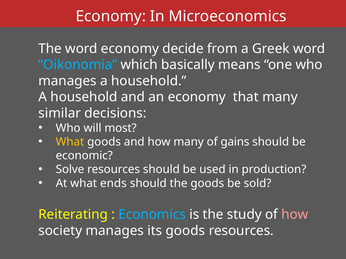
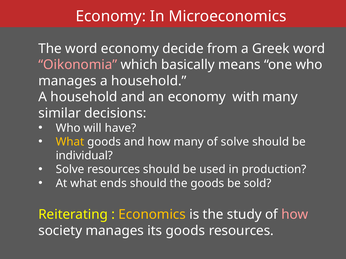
Oikonomia colour: light blue -> pink (78, 65)
that: that -> with (246, 97)
most: most -> have (120, 128)
of gains: gains -> solve (235, 142)
economic: economic -> individual (84, 156)
Economics colour: light blue -> yellow (152, 215)
